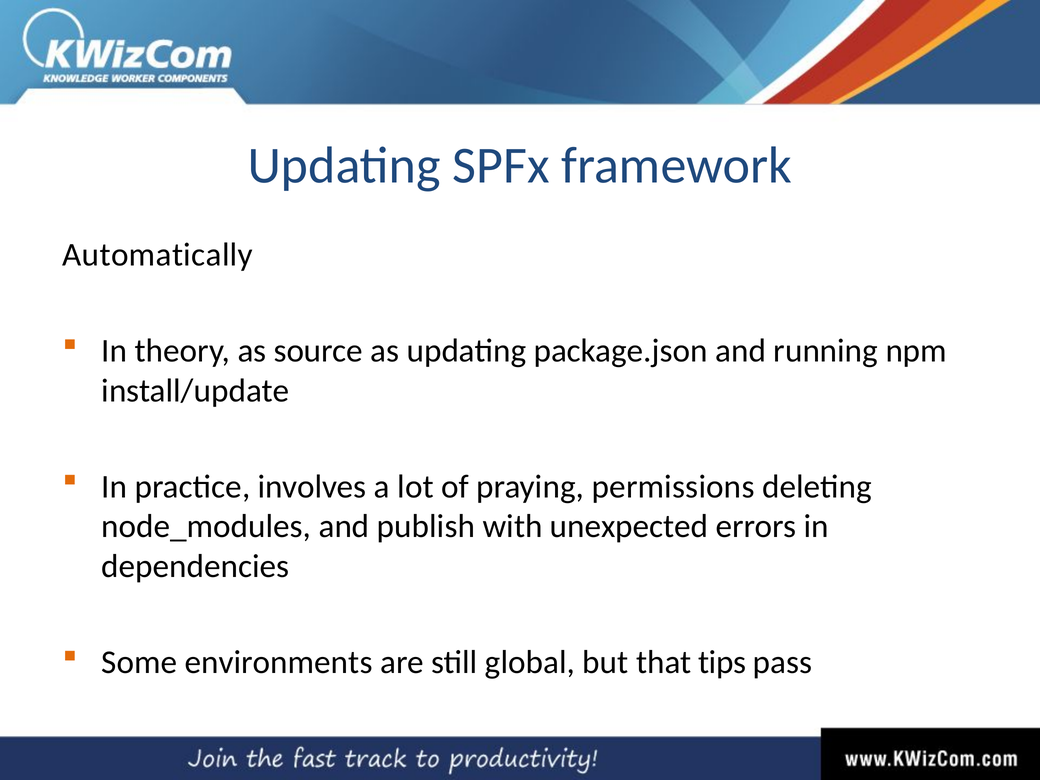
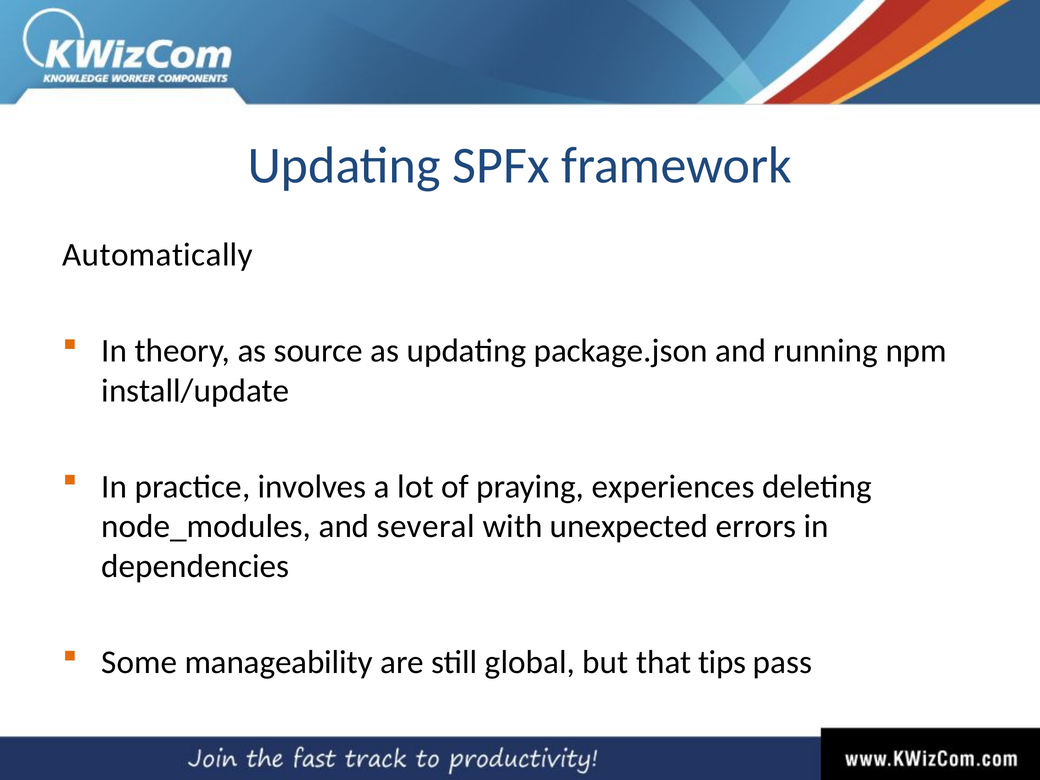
permissions: permissions -> experiences (673, 487)
publish: publish -> several (426, 526)
environments: environments -> manageability (279, 662)
